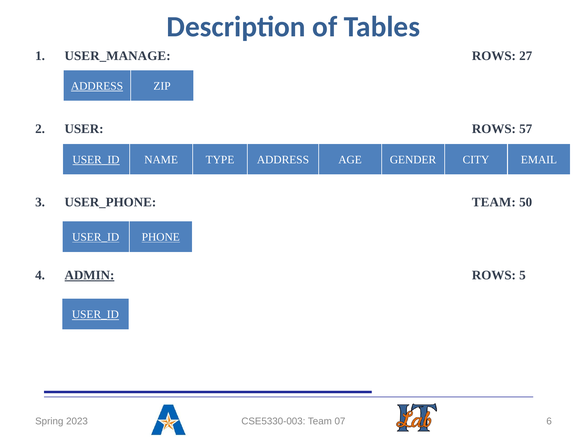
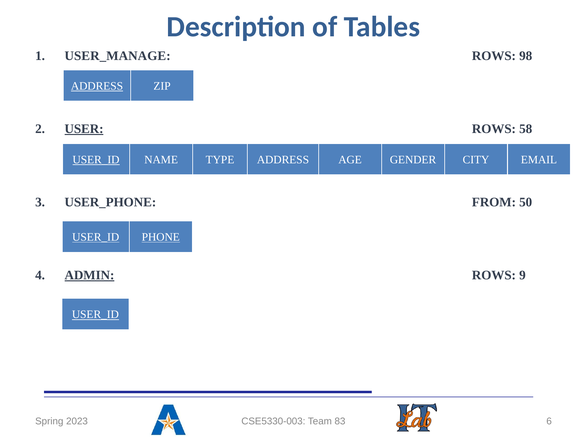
27: 27 -> 98 (526, 56)
USER underline: none -> present (84, 129)
57: 57 -> 58 (526, 129)
USER_PHONE TEAM: TEAM -> FROM (494, 202)
5: 5 -> 9 (522, 275)
07: 07 -> 83 (340, 420)
